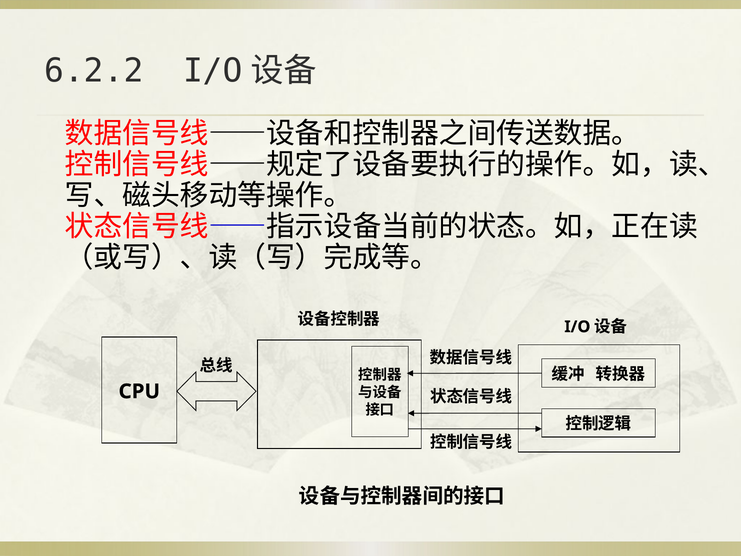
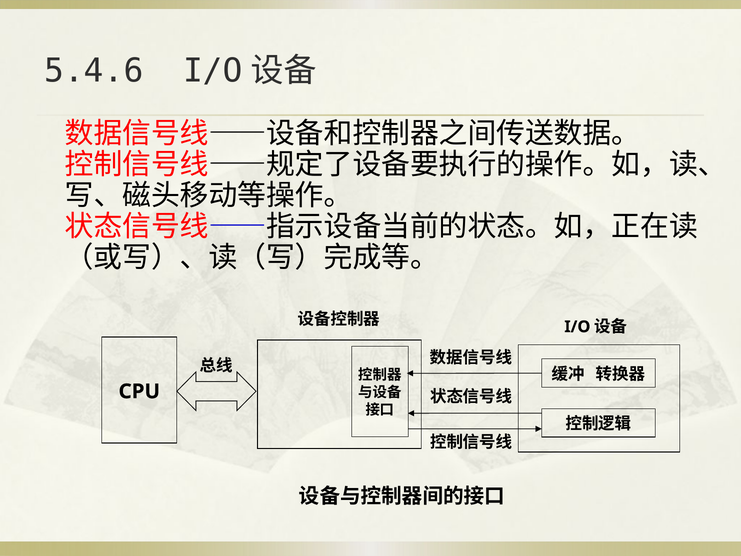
6.2.2: 6.2.2 -> 5.4.6 (94, 71)
